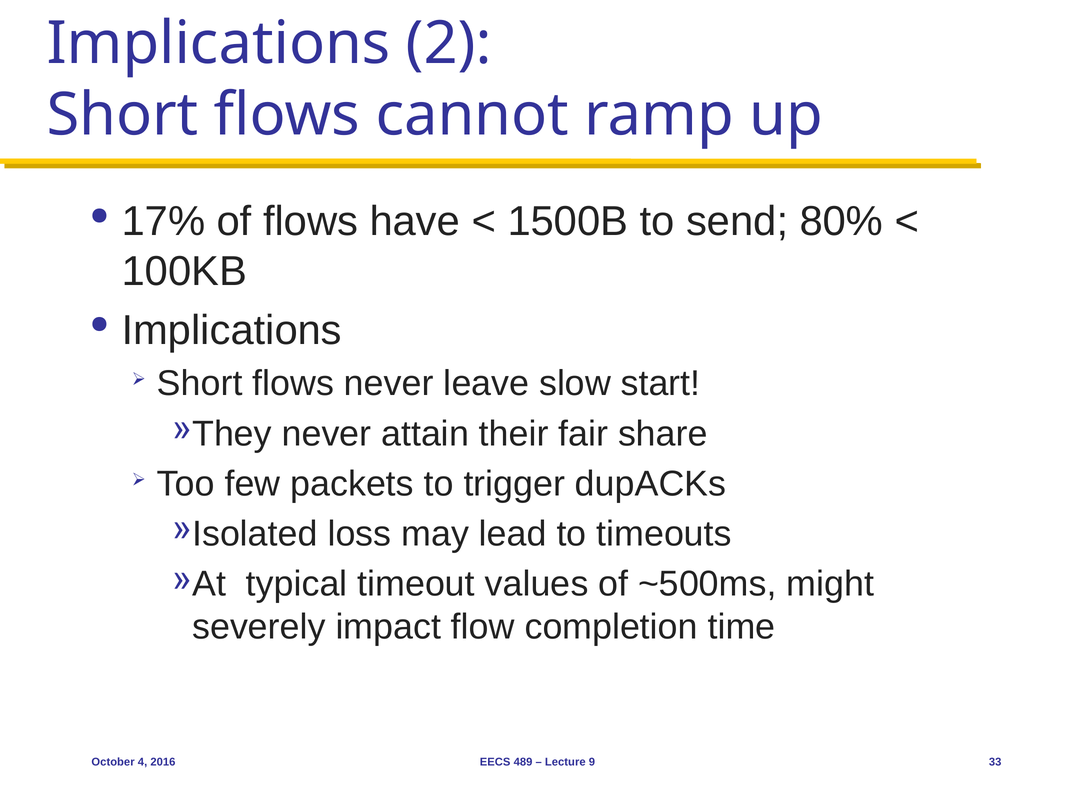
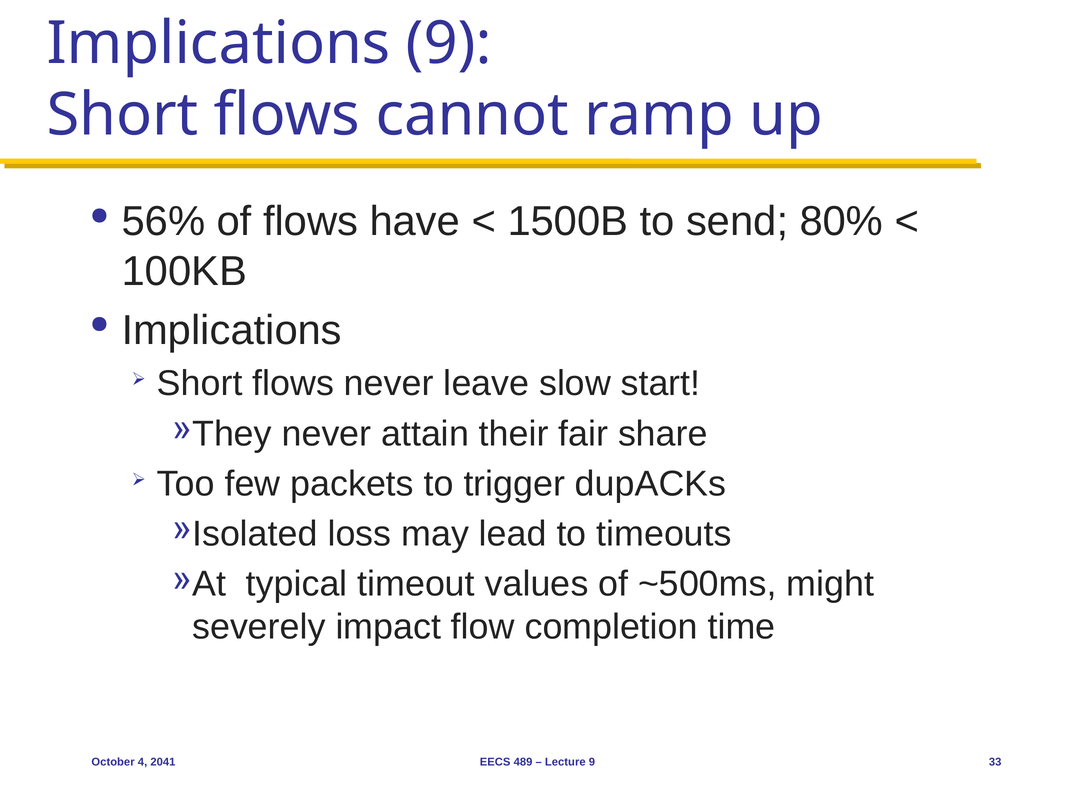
Implications 2: 2 -> 9 (449, 44)
17%: 17% -> 56% (163, 222)
2016: 2016 -> 2041 (163, 762)
